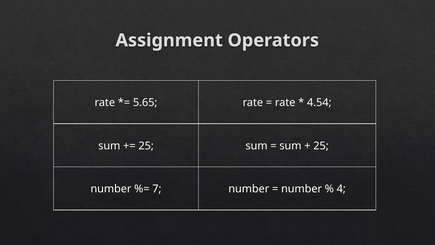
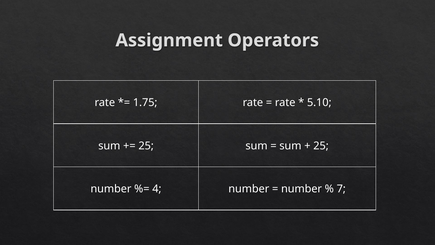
5.65: 5.65 -> 1.75 (145, 103)
4.54: 4.54 -> 5.10 (319, 103)
7: 7 -> 4 (157, 189)
4: 4 -> 7 (341, 189)
